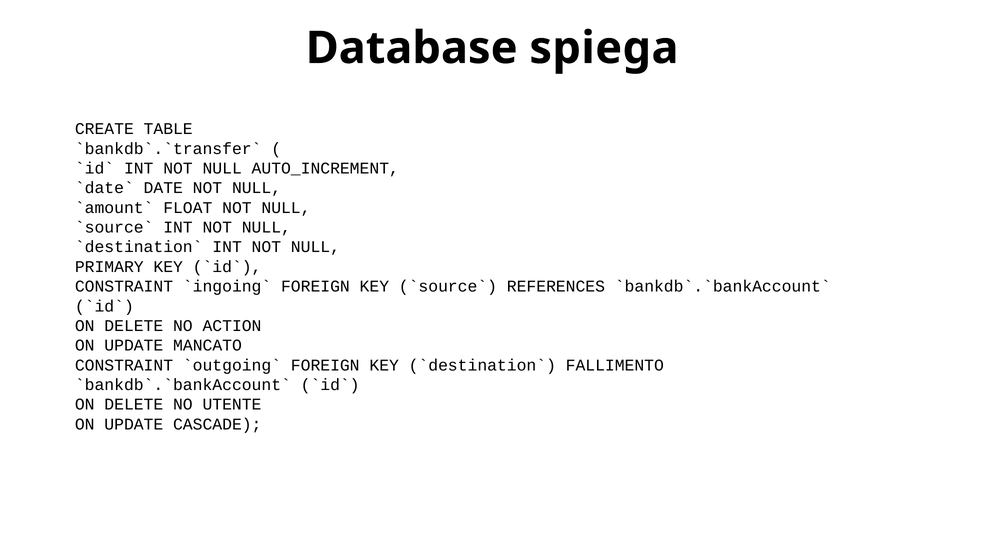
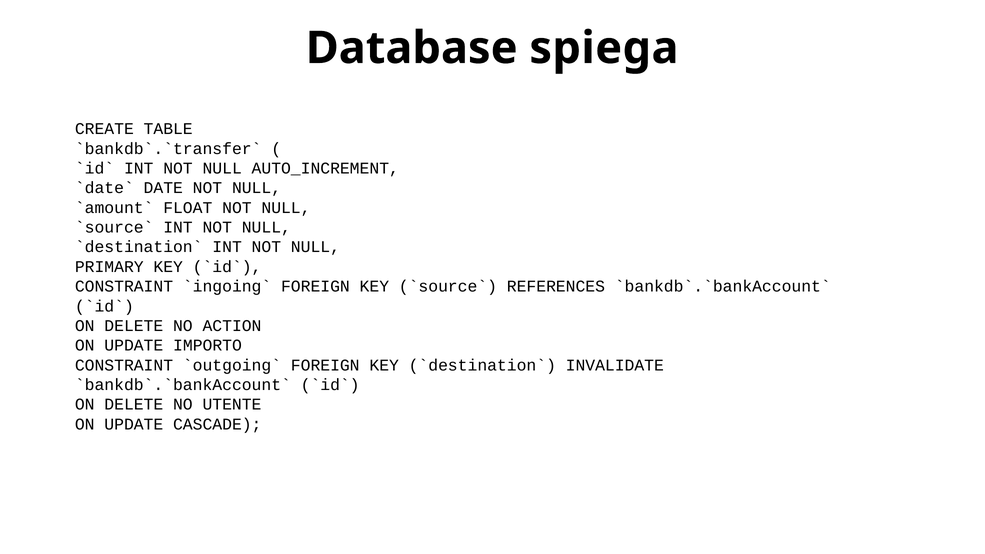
MANCATO: MANCATO -> IMPORTO (208, 346)
FALLIMENTO: FALLIMENTO -> INVALIDATE (615, 365)
